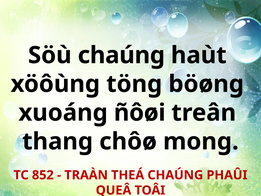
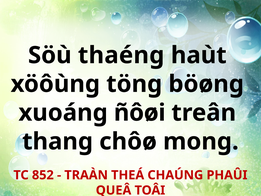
Söù chaúng: chaúng -> thaéng (121, 55)
